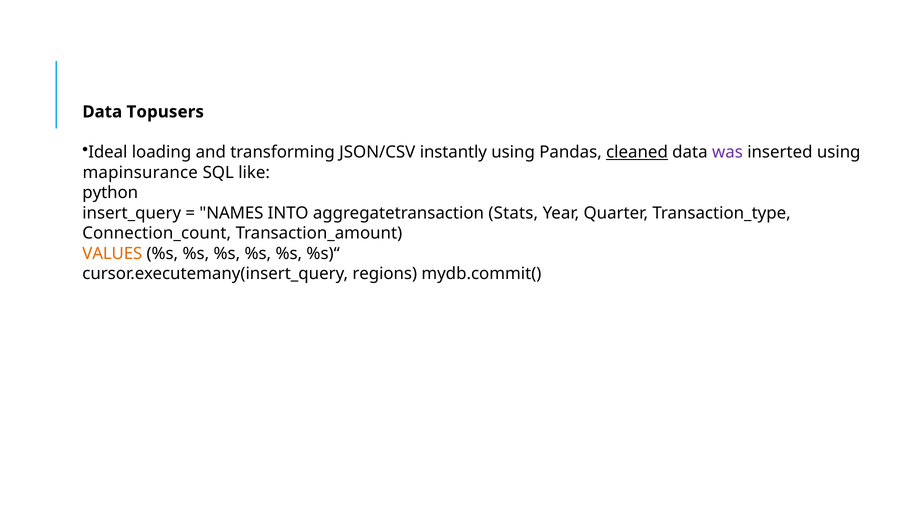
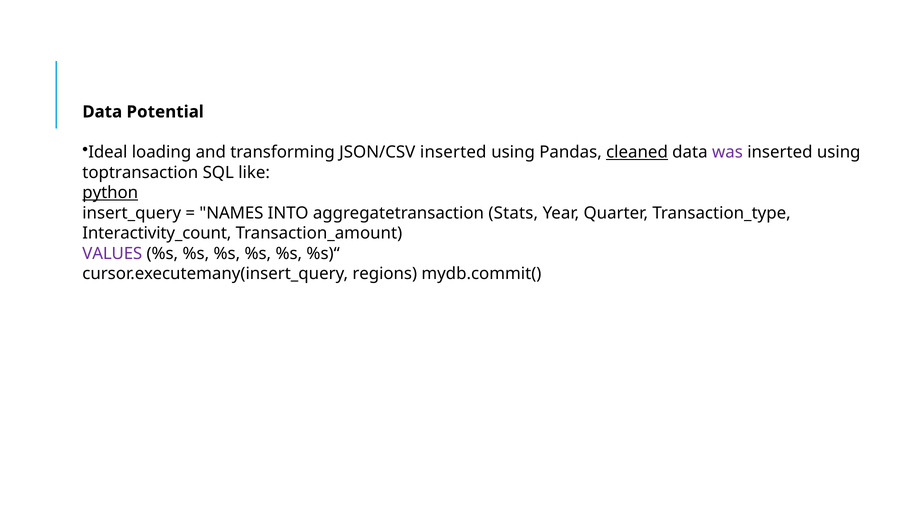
Topusers: Topusers -> Potential (165, 112)
JSON/CSV instantly: instantly -> inserted (453, 152)
mapinsurance: mapinsurance -> toptransaction (140, 173)
python underline: none -> present (110, 193)
Connection_count: Connection_count -> Interactivity_count (157, 233)
VALUES colour: orange -> purple (112, 254)
